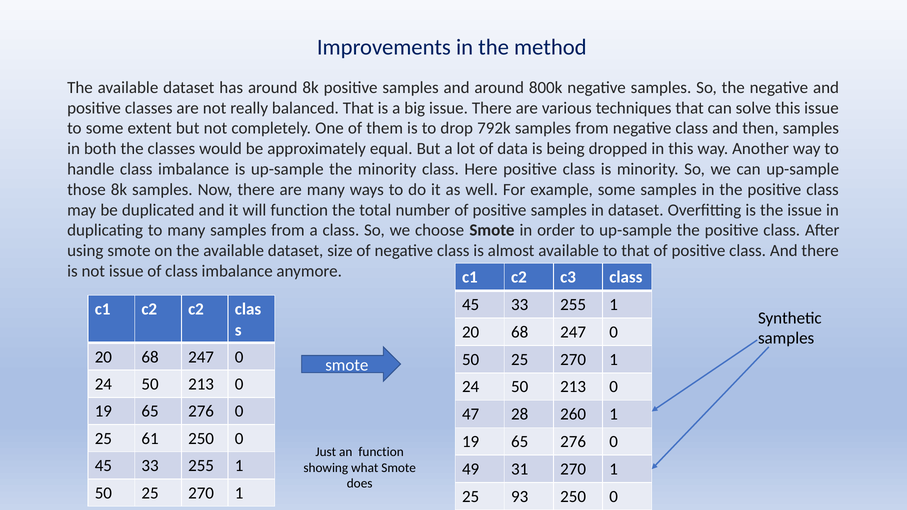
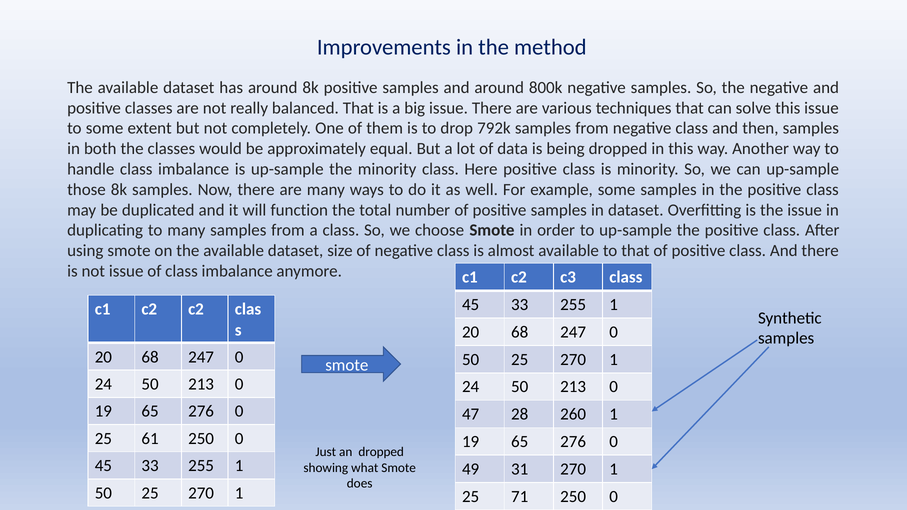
an function: function -> dropped (381, 452)
93: 93 -> 71 (520, 497)
